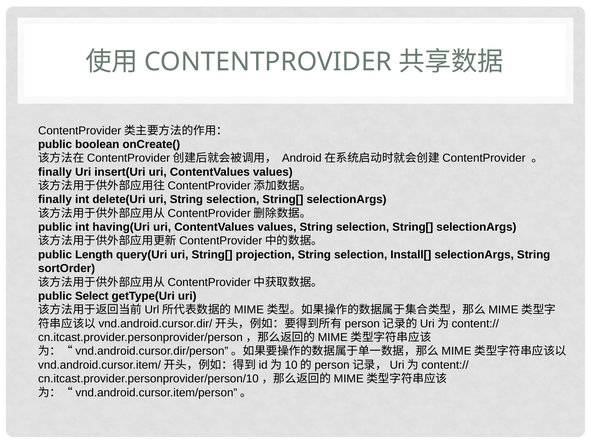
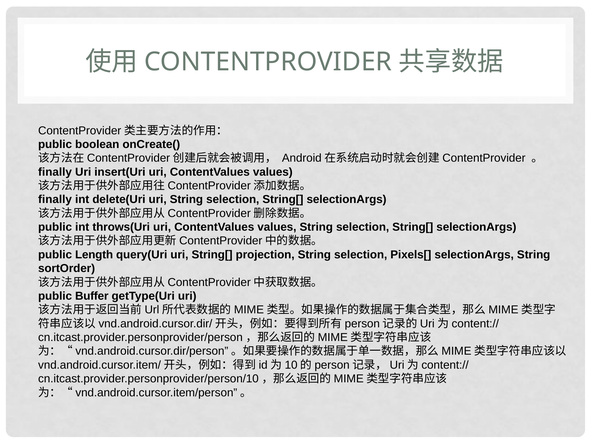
having(Uri: having(Uri -> throws(Uri (121, 227)
Install[: Install[ -> Pixels[ (411, 255)
Select: Select -> Buffer (92, 296)
